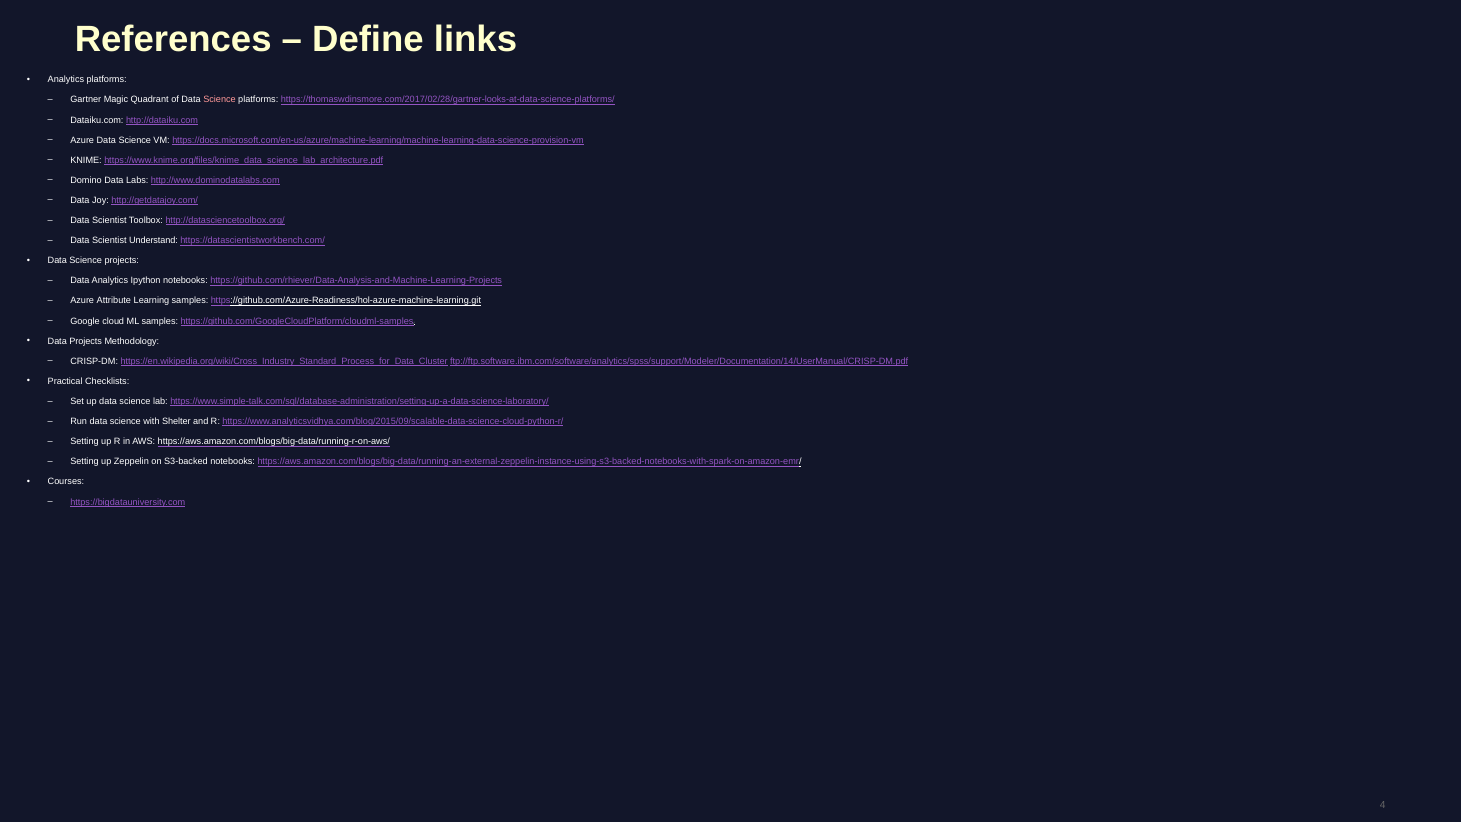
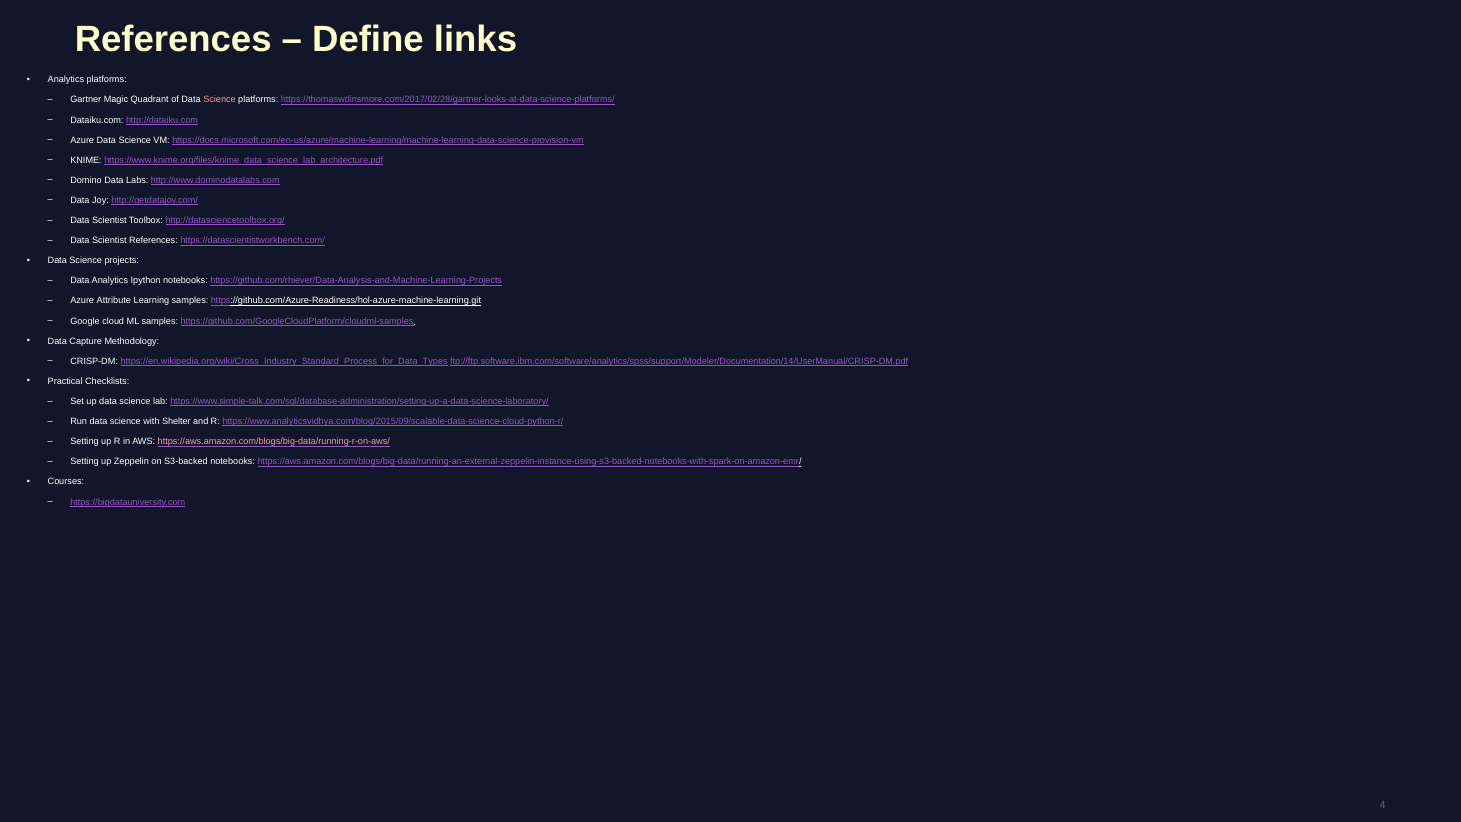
Scientist Understand: Understand -> References (153, 241)
Data Projects: Projects -> Capture (86, 341)
https://en.wikipedia.org/wiki/Cross_Industry_Standard_Process_for_Data_Cluster: https://en.wikipedia.org/wiki/Cross_Industry_Standard_Process_for_Data_Cluster -> https://en.wikipedia.org/wiki/Cross_Industry_Standard_Process_for_Data_Types (284, 361)
https://aws.amazon.com/blogs/big-data/running-r-on-aws/ colour: white -> pink (274, 442)
